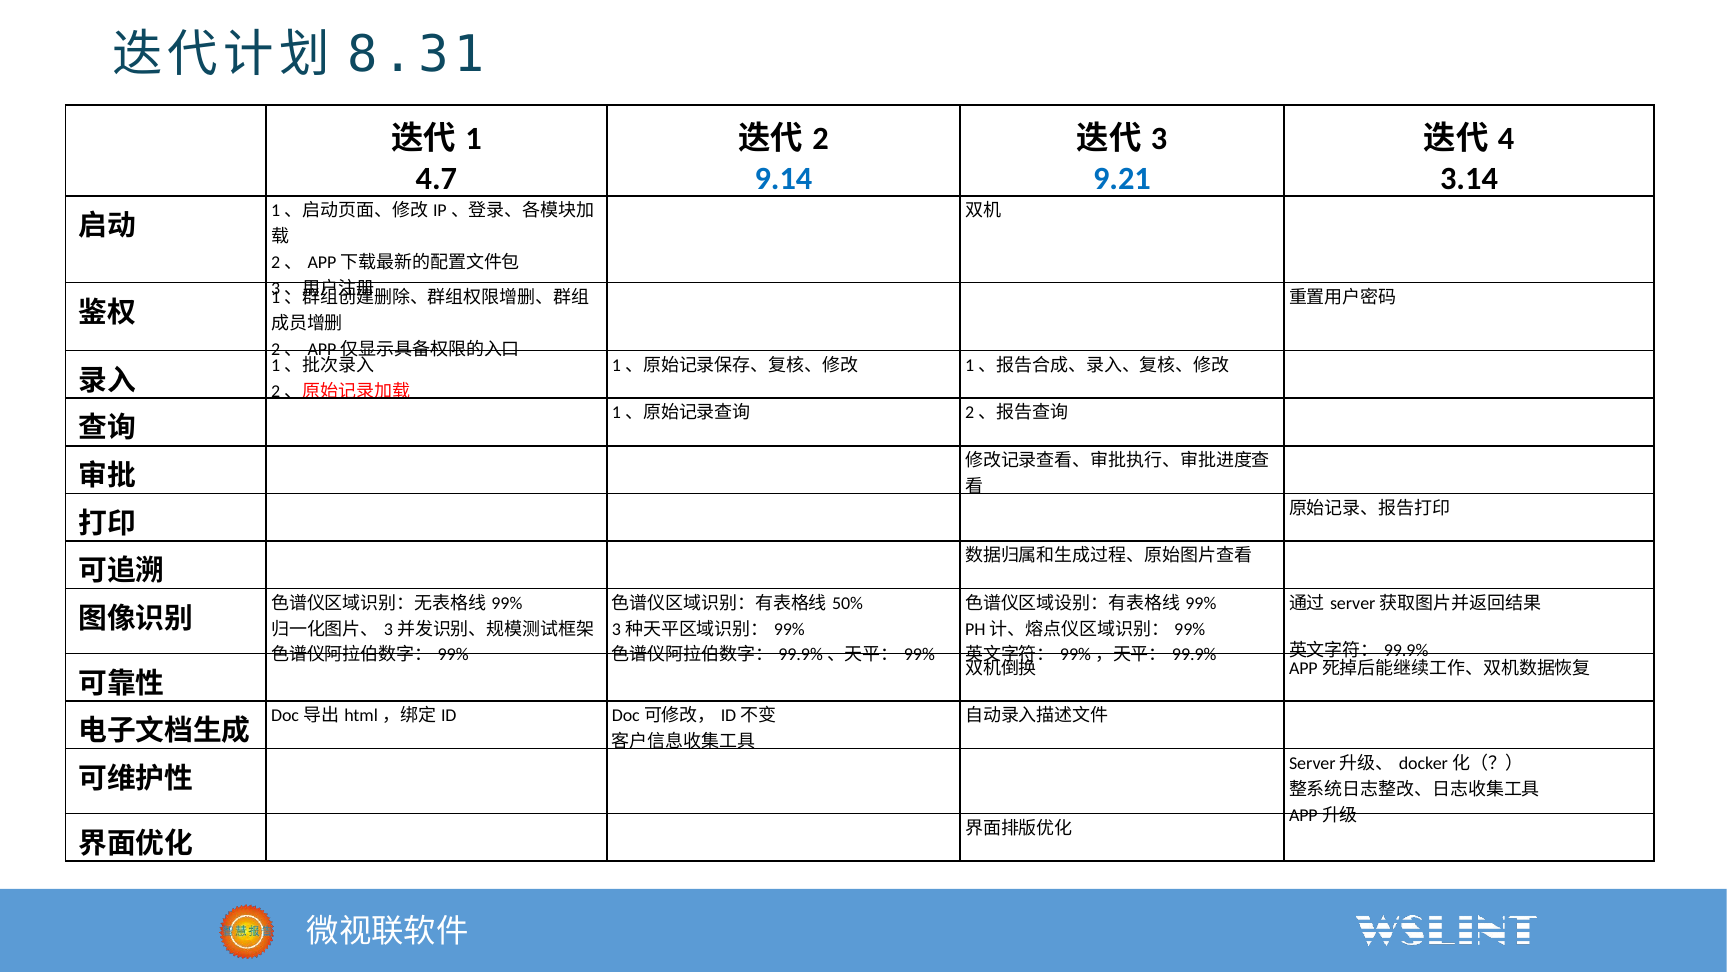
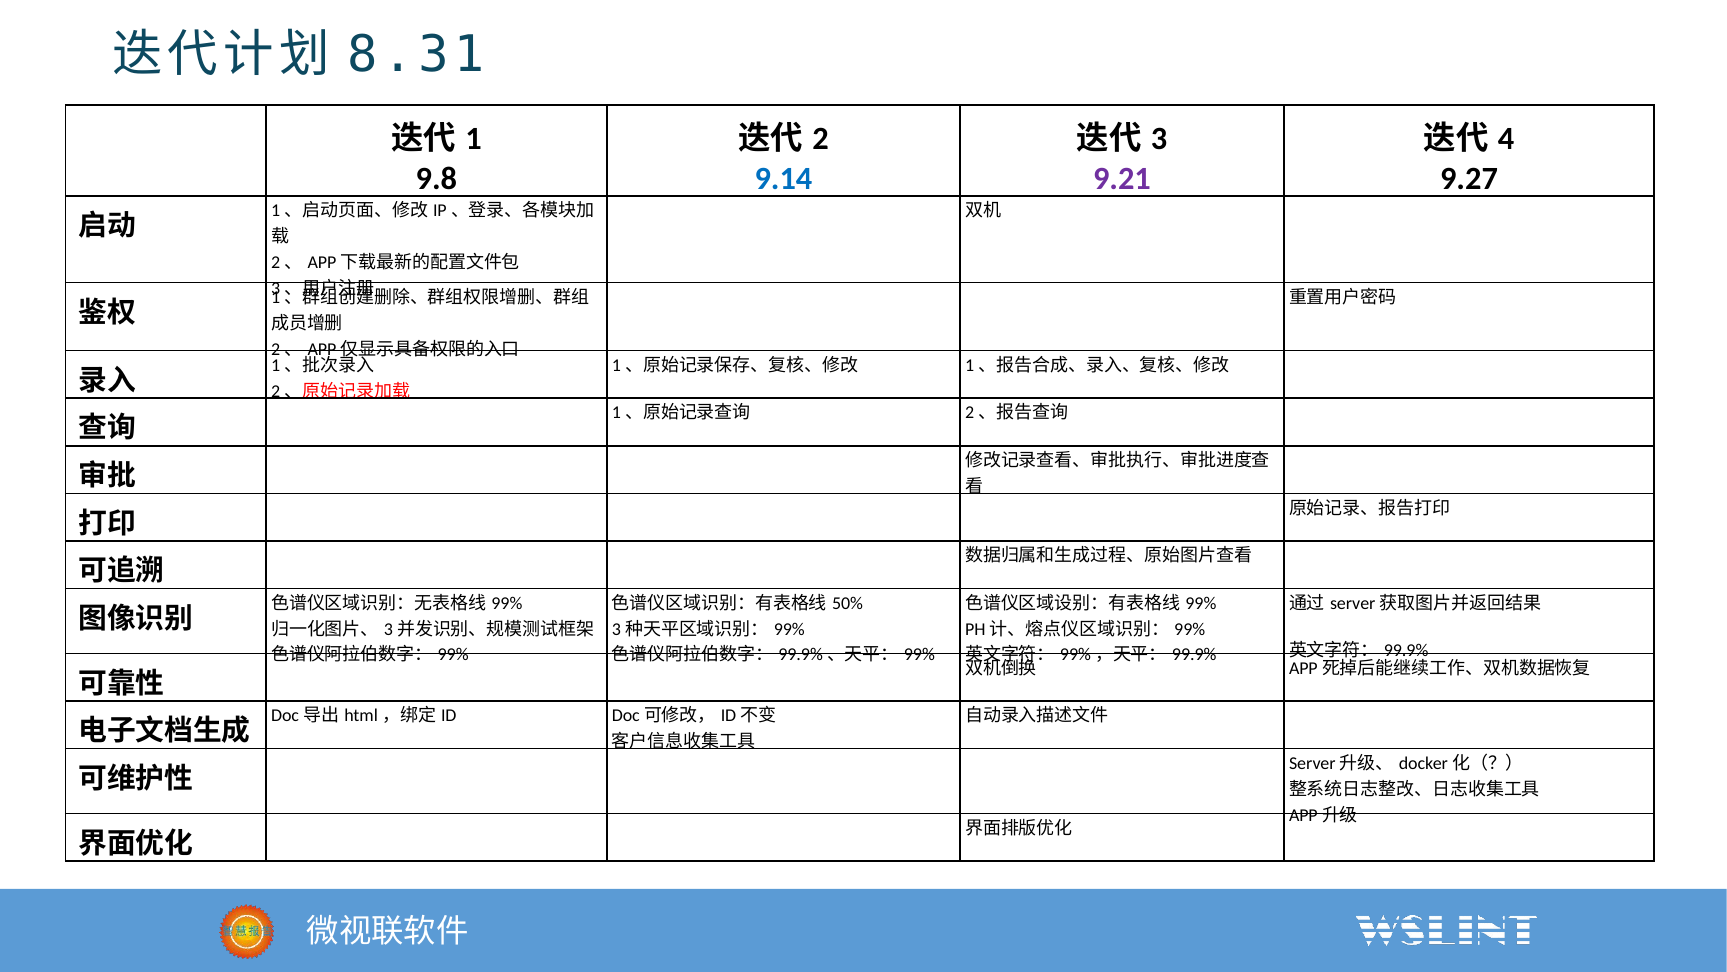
4.7: 4.7 -> 9.8 (436, 179)
9.21 colour: blue -> purple (1122, 179)
3.14: 3.14 -> 9.27 (1469, 179)
